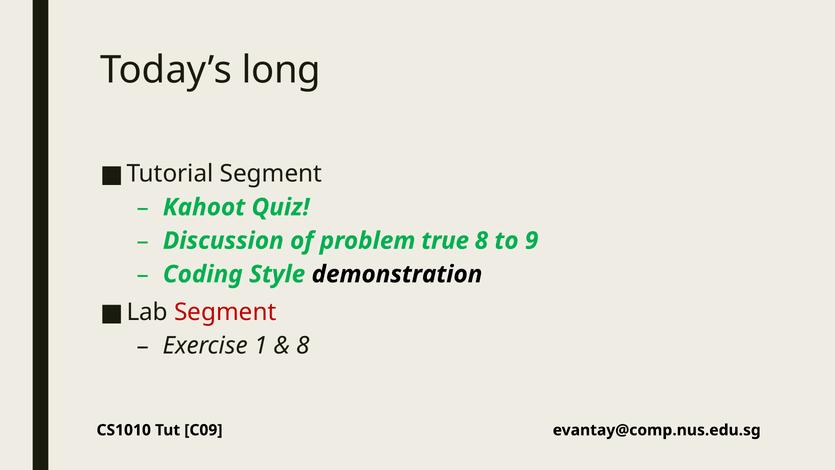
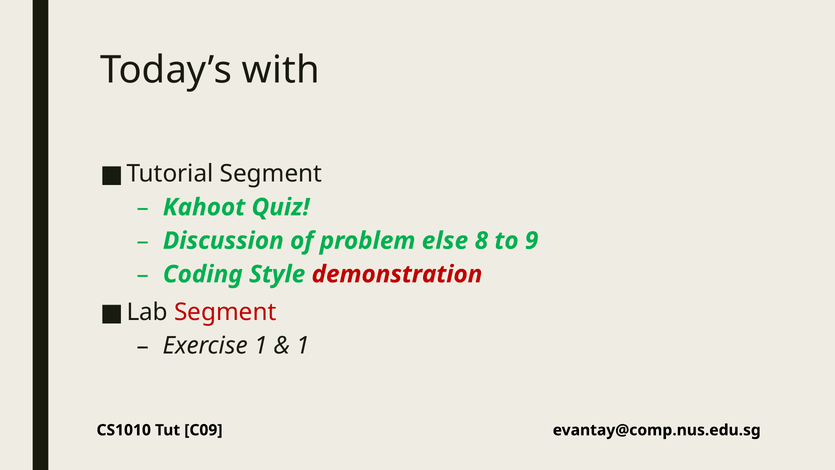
long: long -> with (281, 70)
true: true -> else (445, 241)
demonstration colour: black -> red (397, 274)
8: 8 -> 1 (303, 345)
